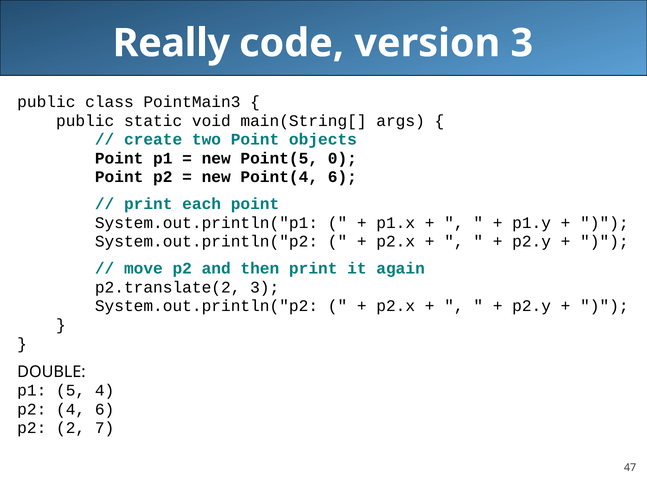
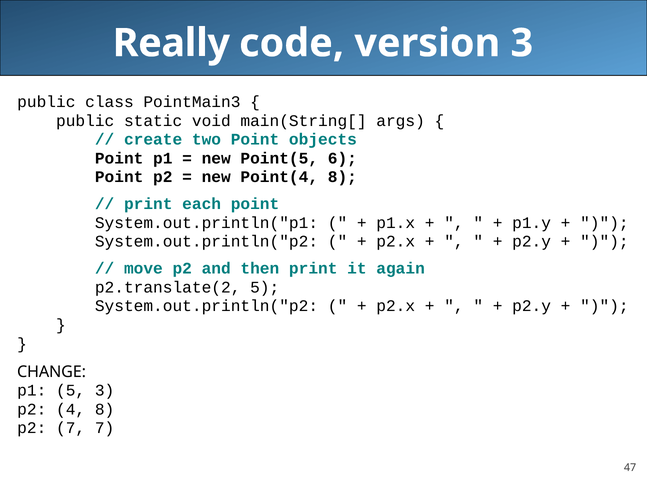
0: 0 -> 6 (342, 158)
Point(4 6: 6 -> 8 (342, 177)
p2.translate(2 3: 3 -> 5 (265, 288)
DOUBLE: DOUBLE -> CHANGE (52, 372)
5 4: 4 -> 3 (105, 391)
4 6: 6 -> 8 (105, 410)
p2 2: 2 -> 7 (71, 428)
